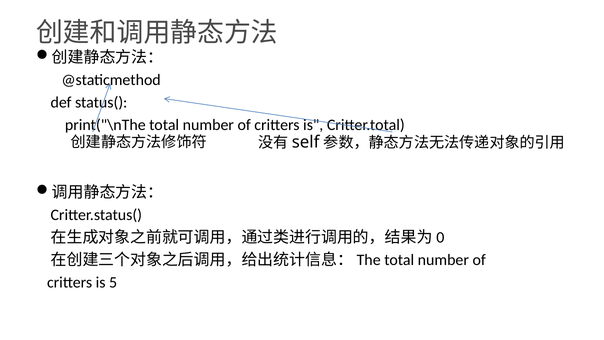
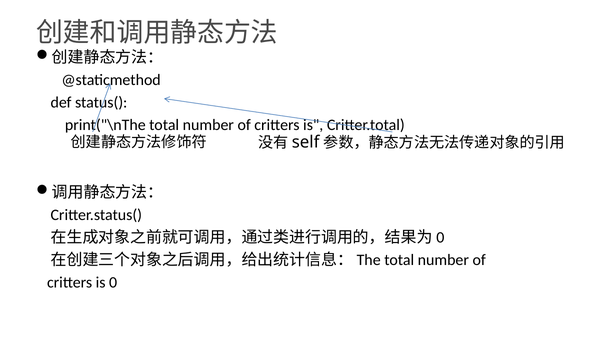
5: 5 -> 0 (113, 282)
